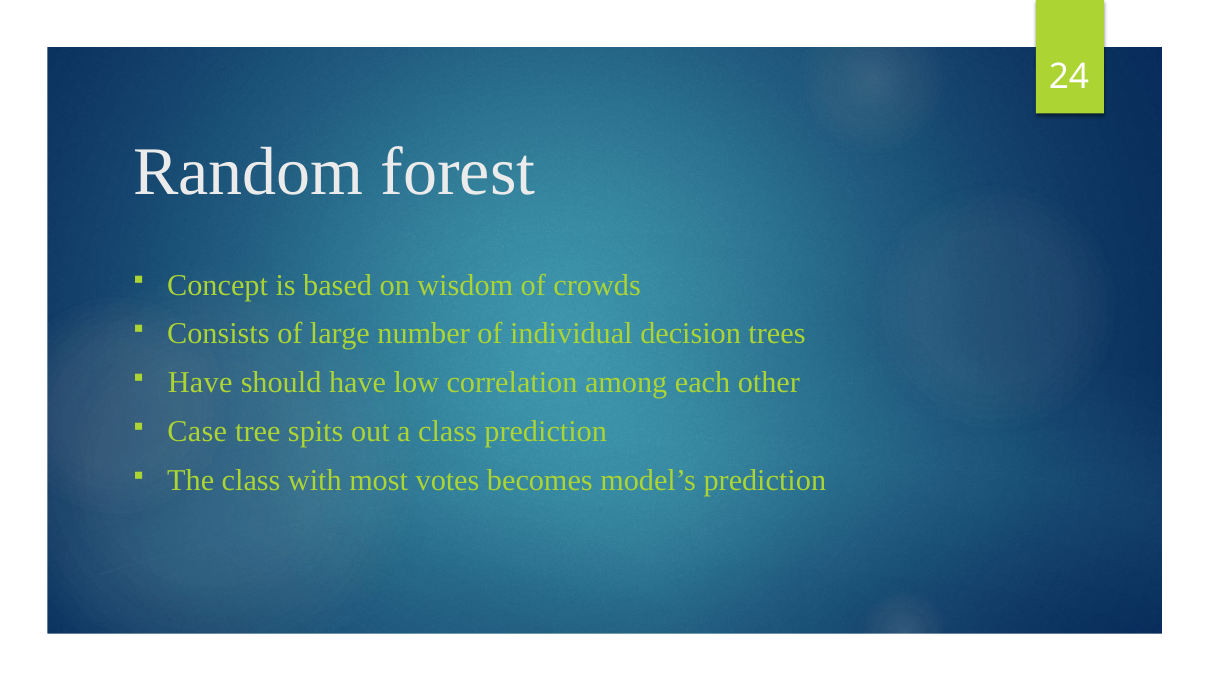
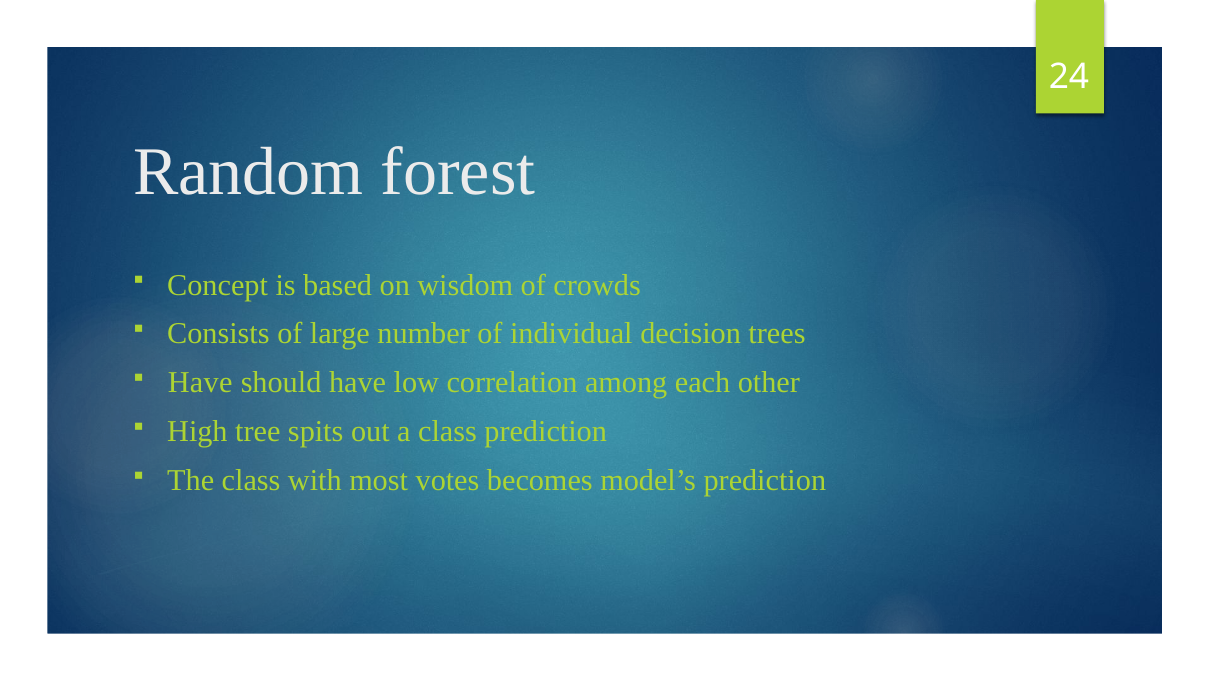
Case: Case -> High (197, 432)
